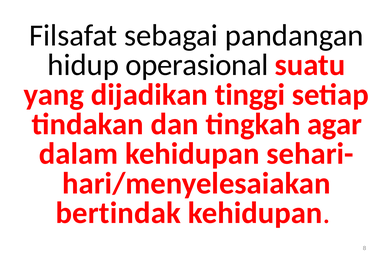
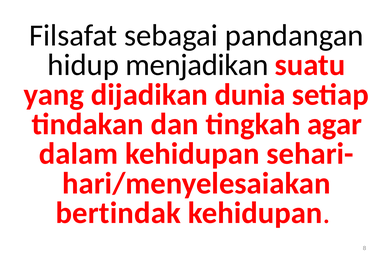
operasional: operasional -> menjadikan (197, 65)
tinggi: tinggi -> dunia (250, 94)
